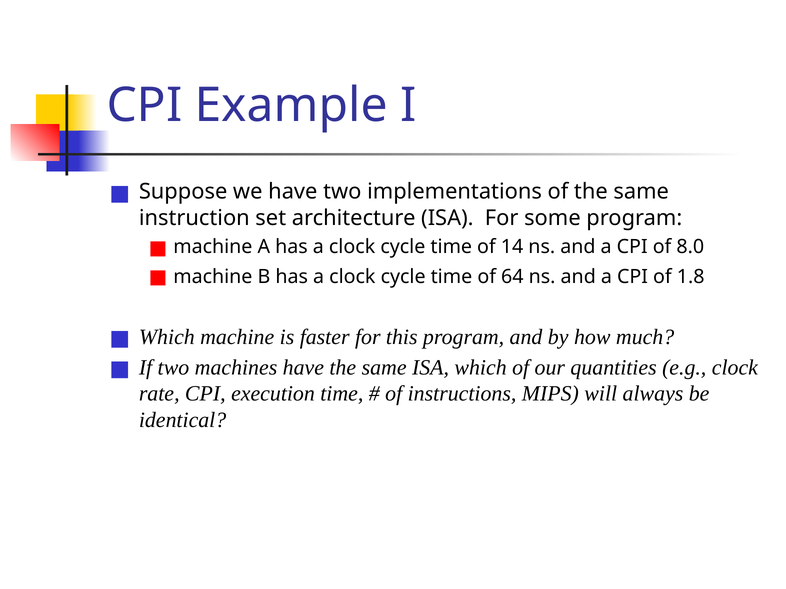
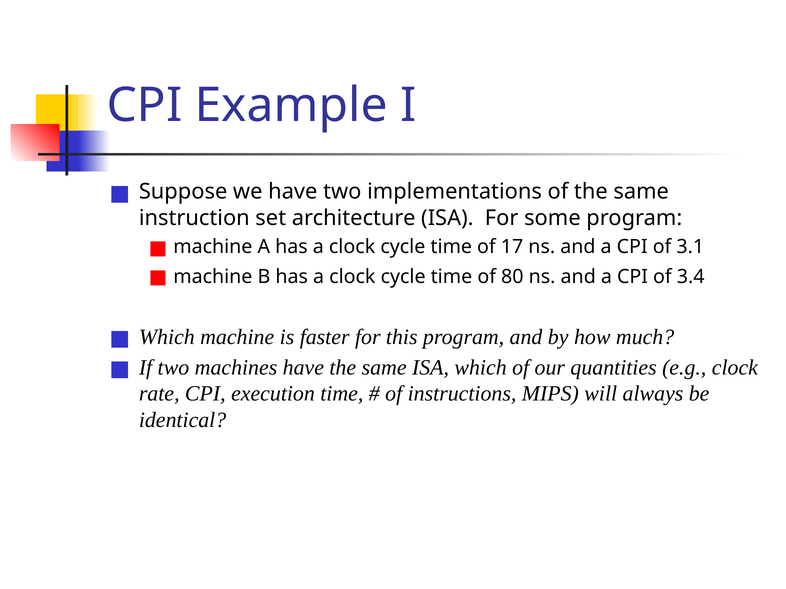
14: 14 -> 17 (512, 247)
8.0: 8.0 -> 3.1 (690, 247)
64: 64 -> 80 (512, 277)
1.8: 1.8 -> 3.4 (691, 277)
